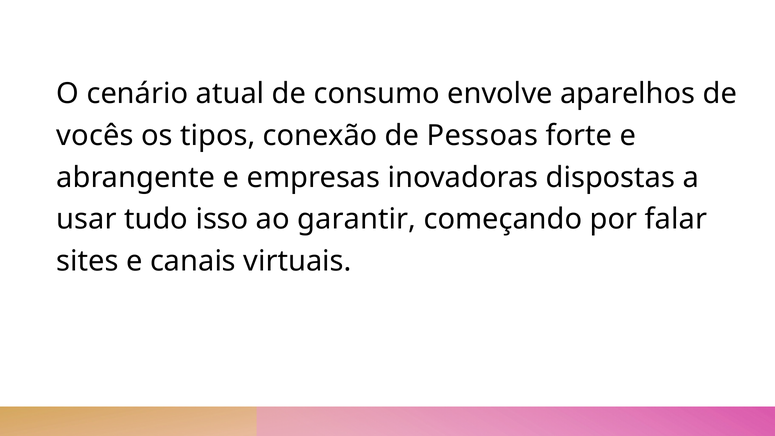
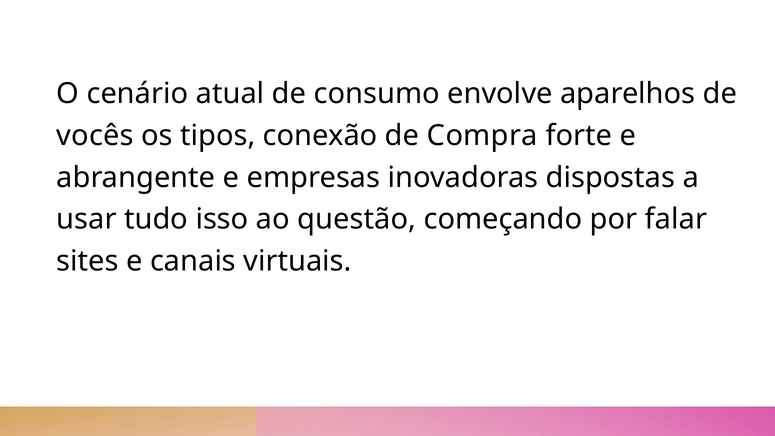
Pessoas: Pessoas -> Compra (482, 136)
garantir: garantir -> questão (357, 219)
